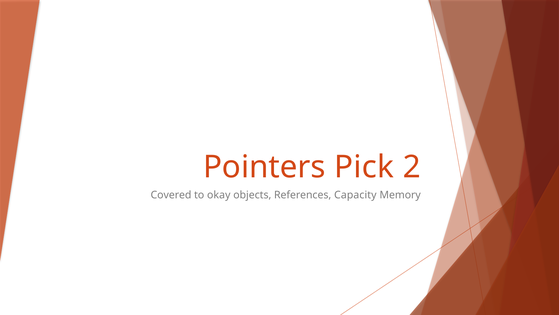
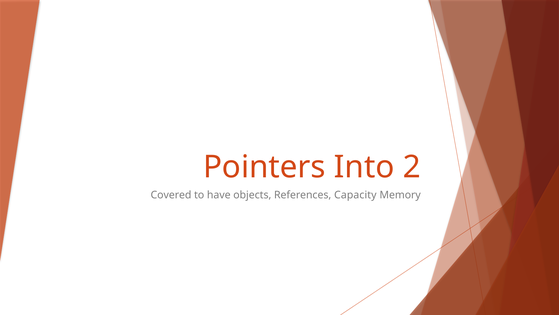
Pick: Pick -> Into (364, 167)
okay: okay -> have (219, 195)
